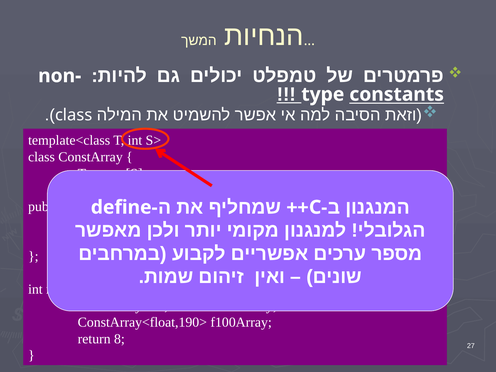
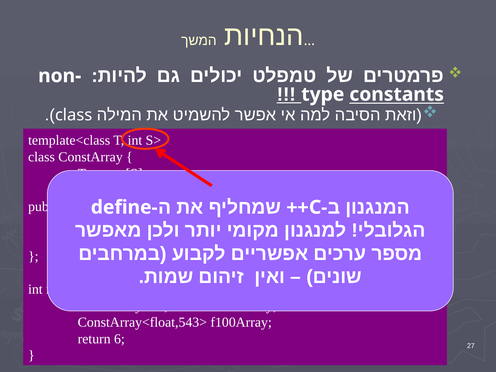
ConstArray<float,190>: ConstArray<float,190> -> ConstArray<float,543> (142, 322)
8: 8 -> 6 (119, 339)
